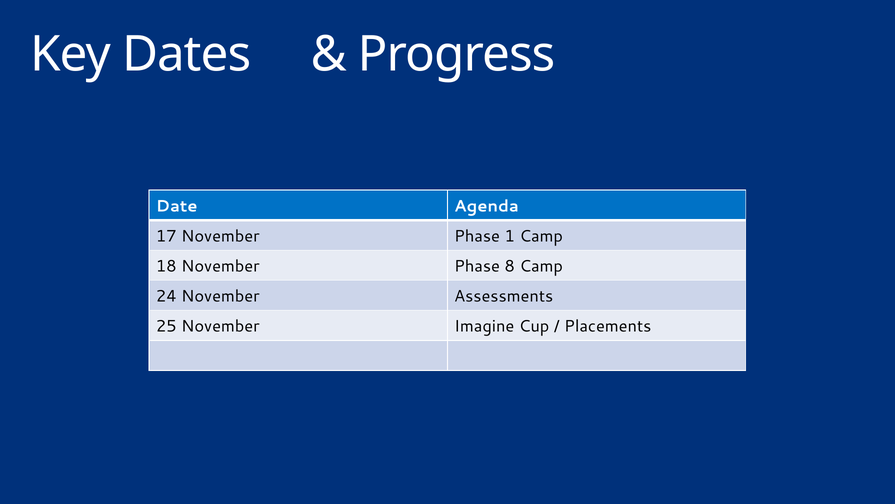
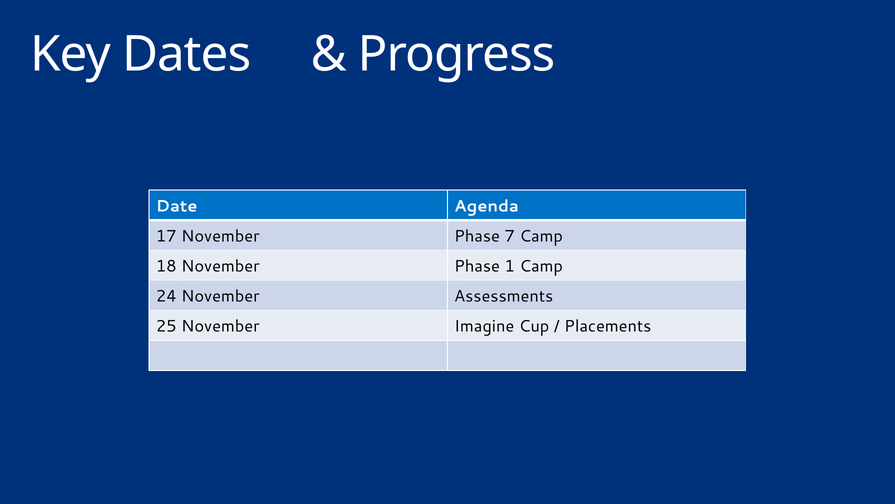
1: 1 -> 7 (510, 236)
8: 8 -> 1 (510, 266)
